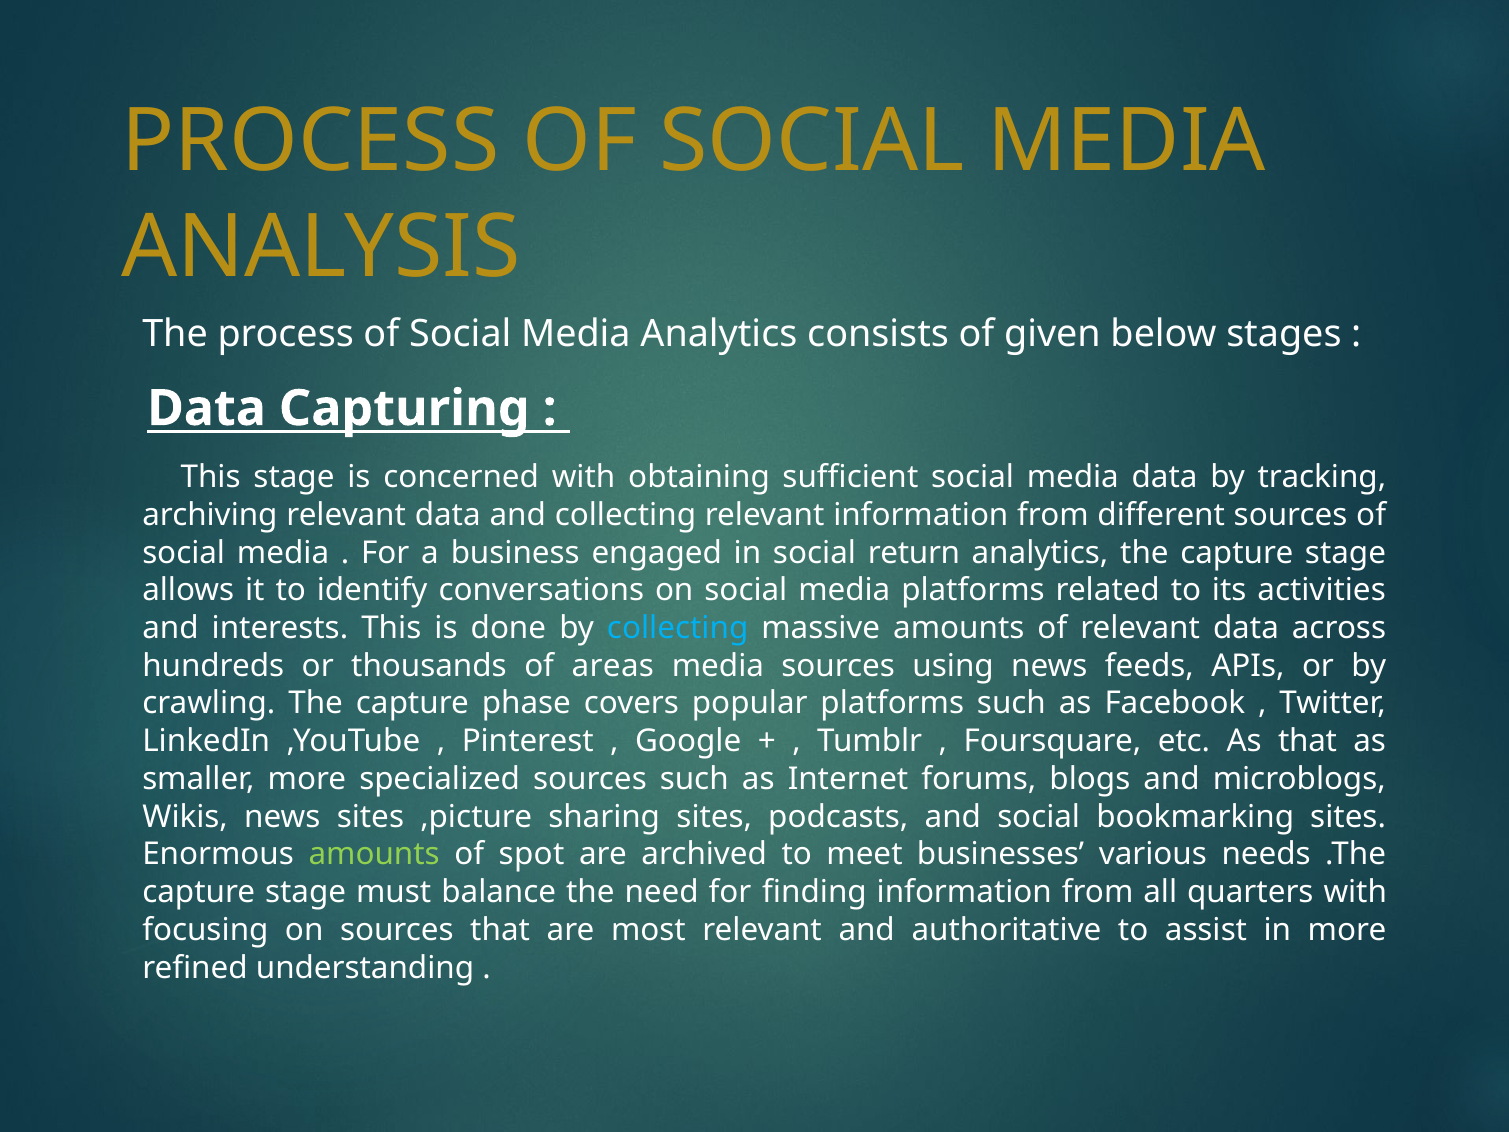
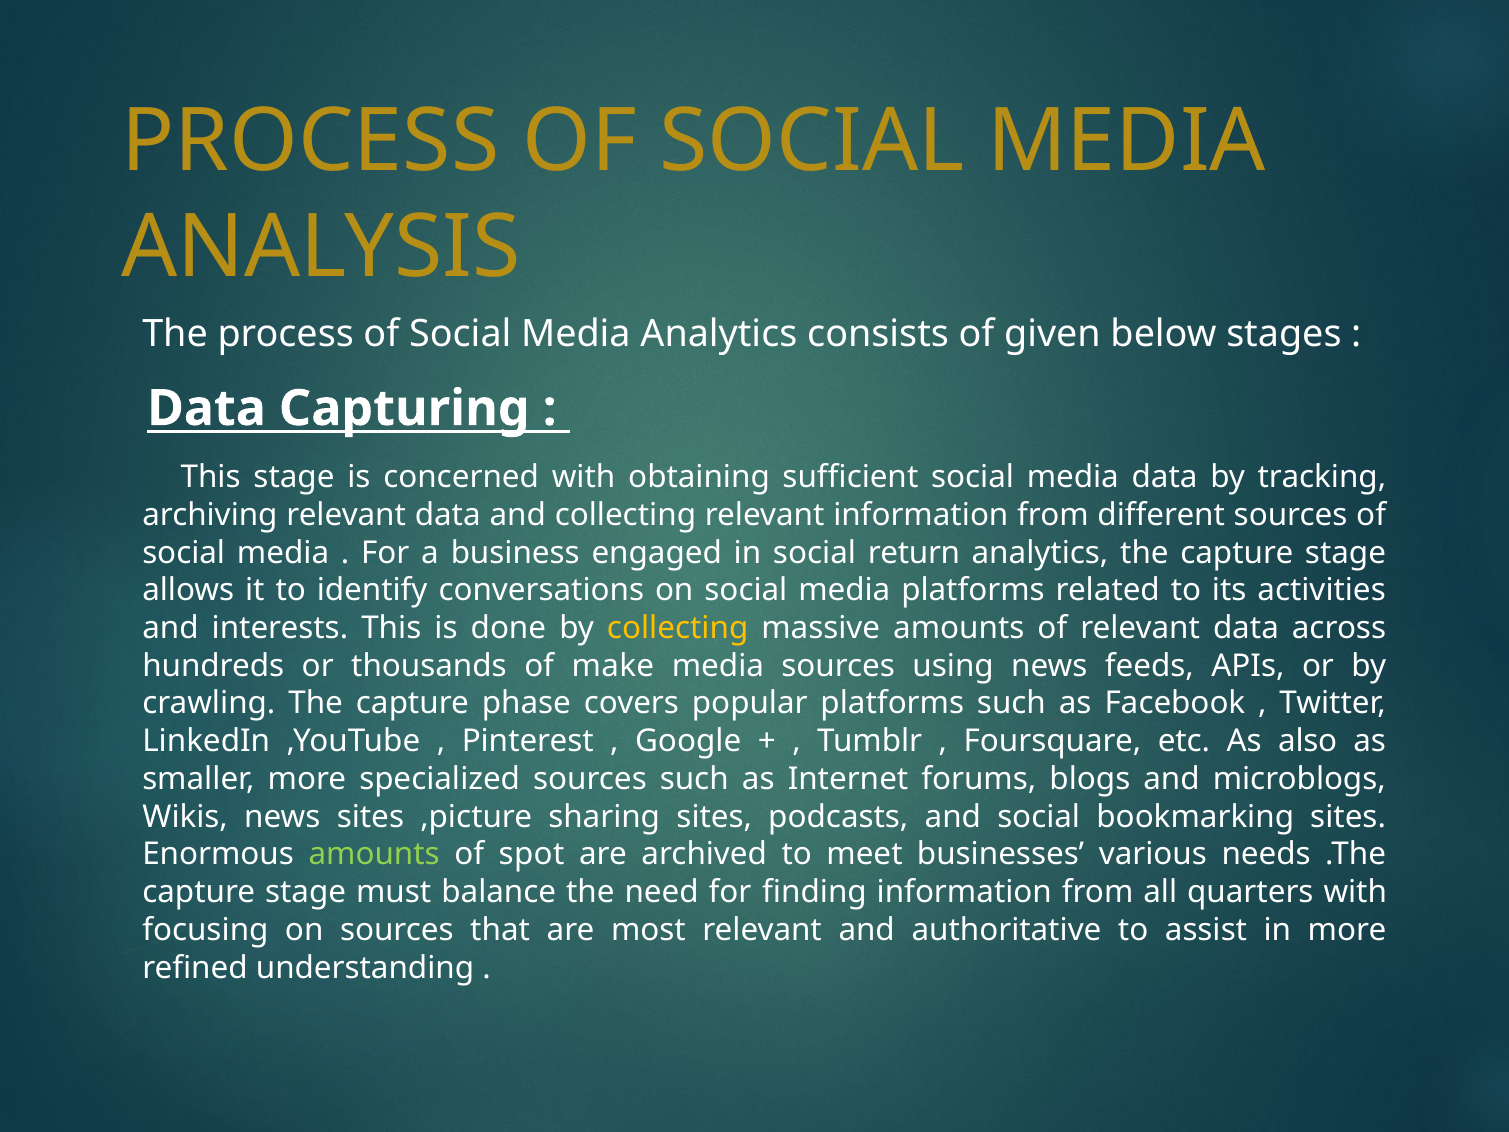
collecting colour: light blue -> yellow (678, 628)
areas: areas -> make (613, 666)
As that: that -> also (1308, 741)
